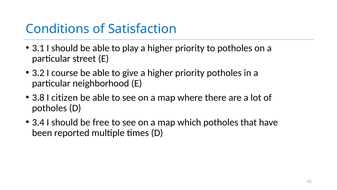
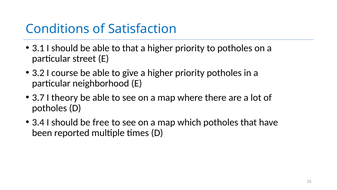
to play: play -> that (130, 48)
3.8: 3.8 -> 3.7 (38, 97)
citizen: citizen -> theory (65, 97)
